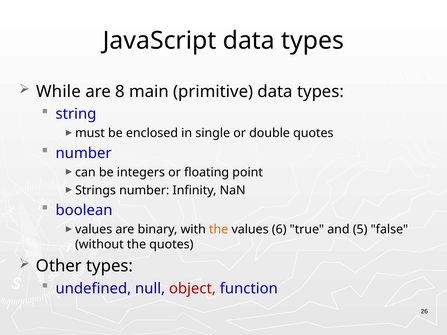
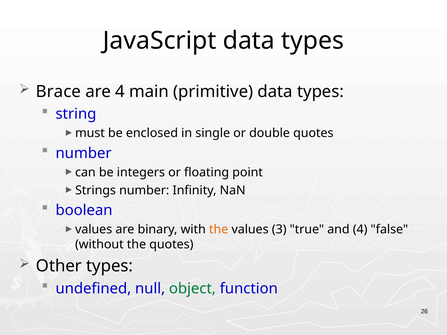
While: While -> Brace (59, 92)
are 8: 8 -> 4 (120, 92)
6: 6 -> 3 (279, 230)
and 5: 5 -> 4 (360, 230)
object colour: red -> green (192, 289)
